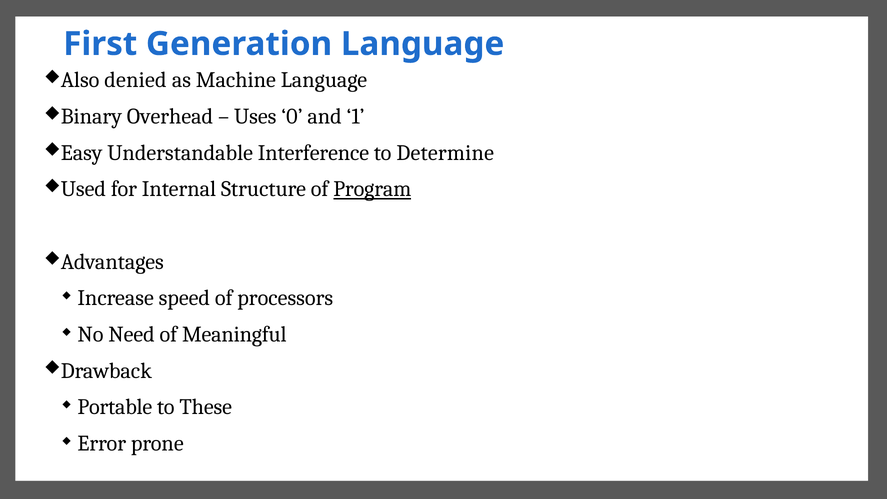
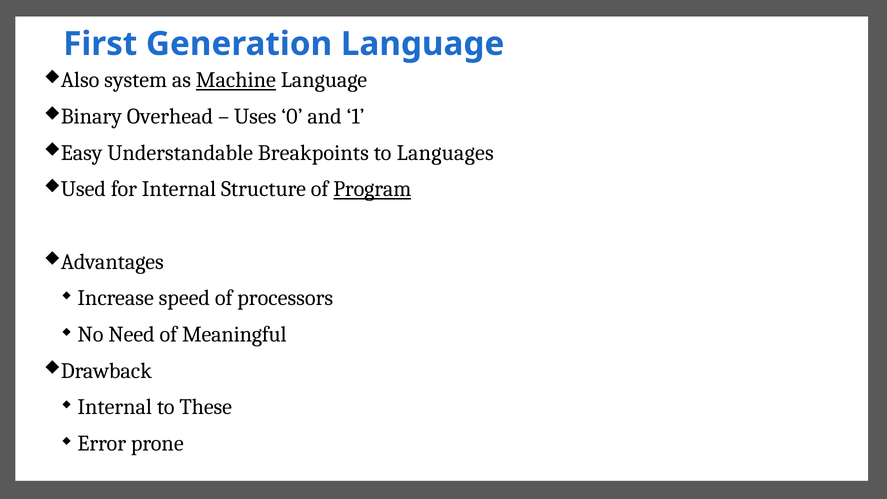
denied: denied -> system (136, 80)
Machine underline: none -> present (236, 80)
Interference: Interference -> Breakpoints (313, 153)
Determine: Determine -> Languages (445, 153)
Portable: Portable -> Internal (115, 407)
